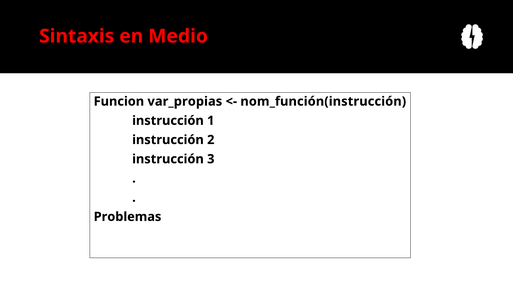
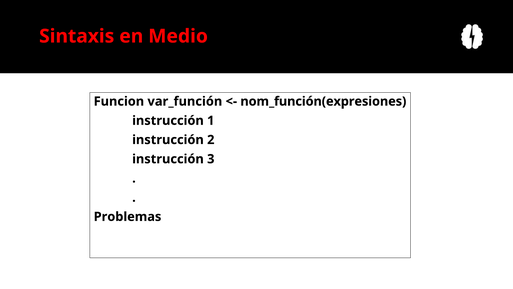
var_propias: var_propias -> var_función (185, 101)
nom_función(instrucción: nom_función(instrucción -> nom_función(expresiones (323, 101)
